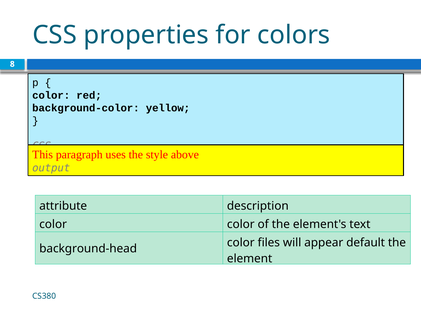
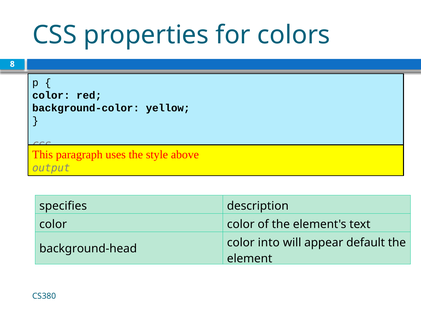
attribute: attribute -> specifies (63, 206)
files: files -> into (269, 242)
